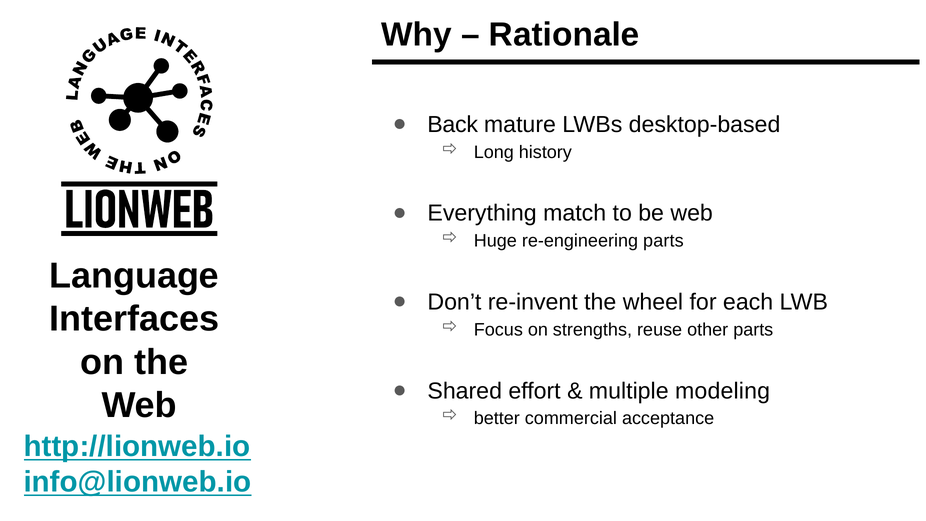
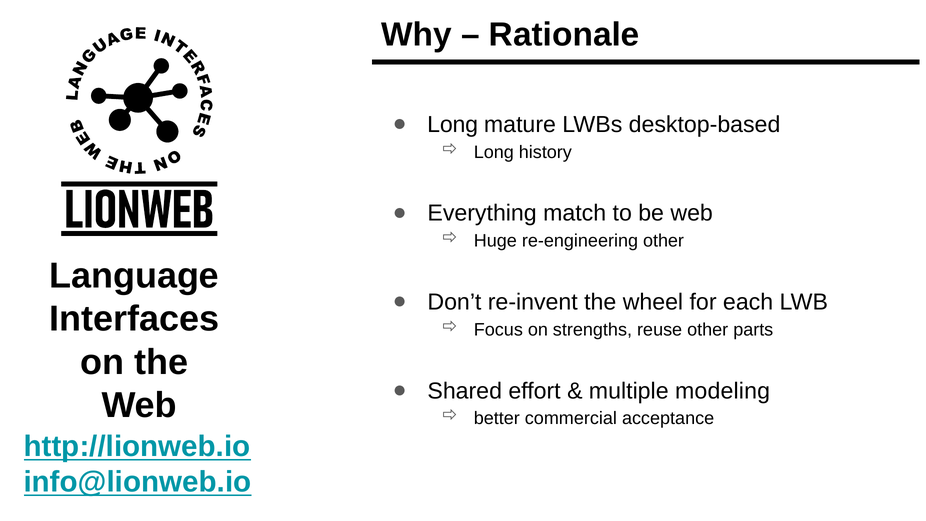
Back: Back -> Long (453, 124)
re-engineering parts: parts -> other (664, 241)
